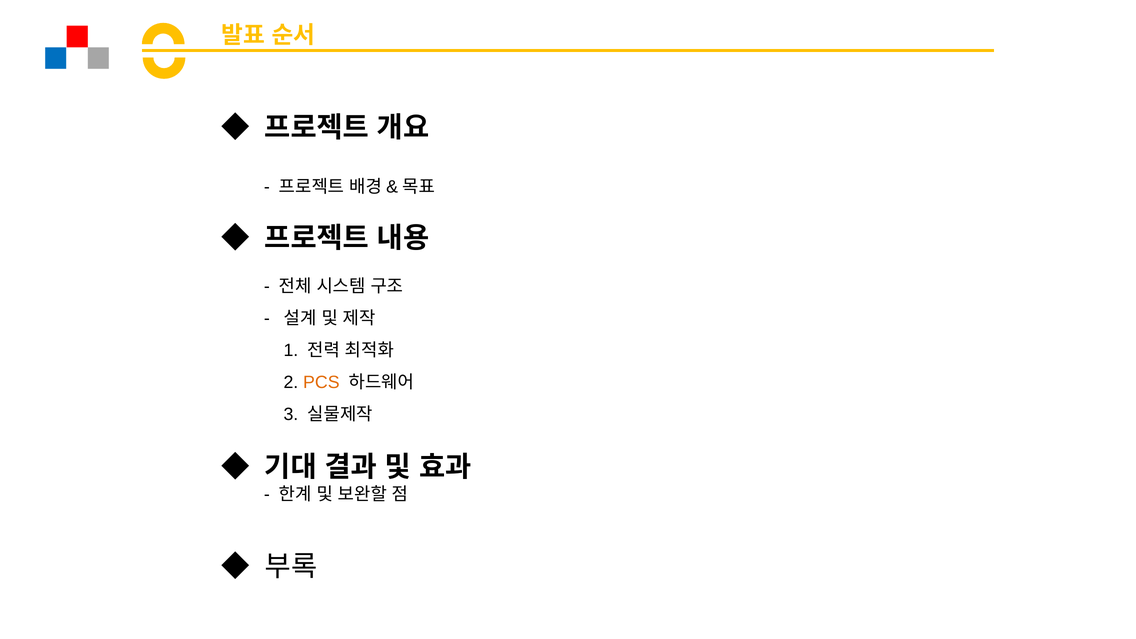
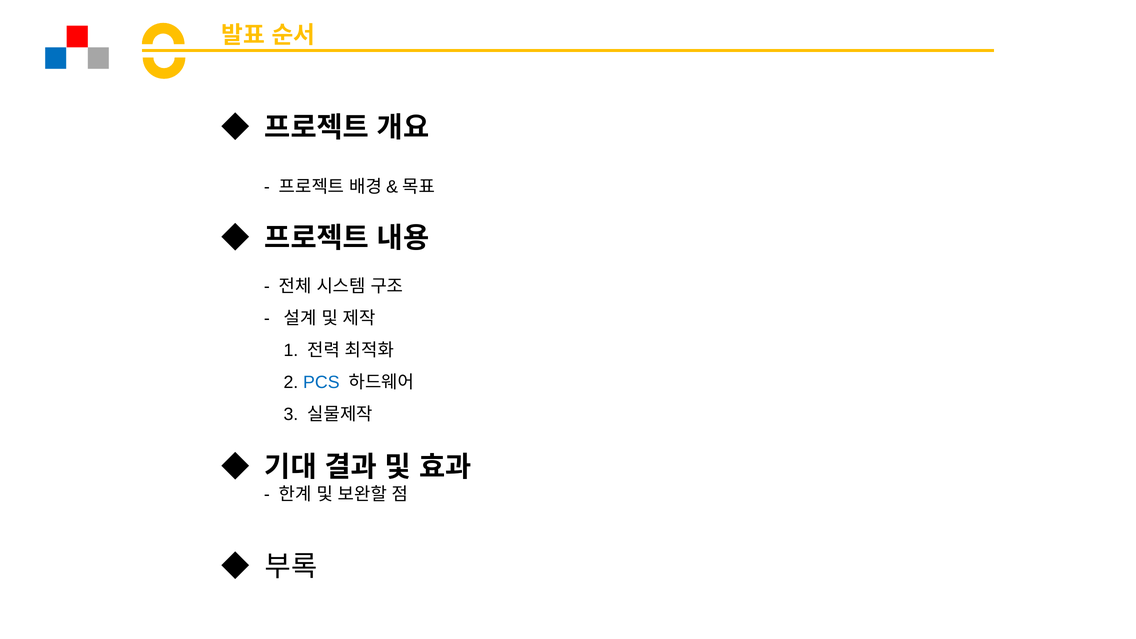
PCS colour: orange -> blue (321, 382)
